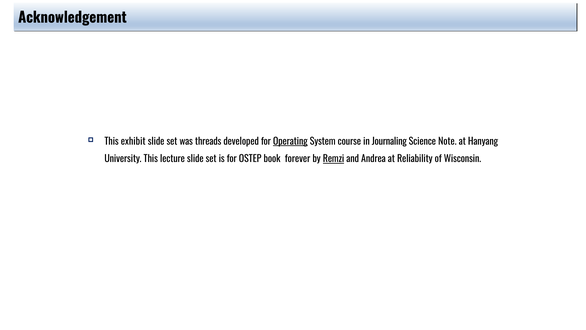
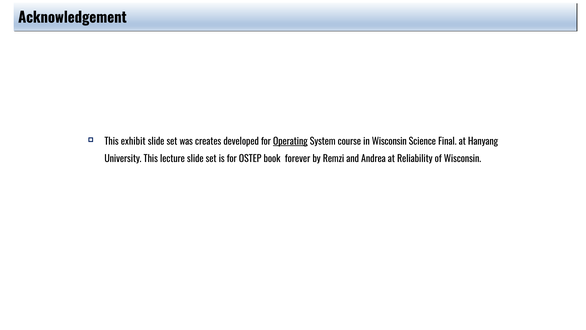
threads: threads -> creates (208, 141)
in Journaling: Journaling -> Wisconsin (389, 141)
Note: Note -> Final (447, 141)
Remzi underline: present -> none (334, 159)
